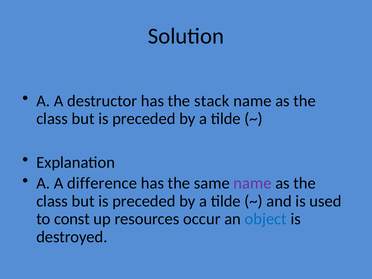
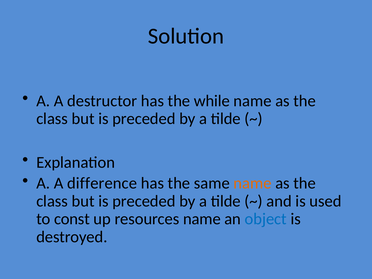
stack: stack -> while (212, 101)
name colour: purple -> orange (253, 183)
resources occur: occur -> name (202, 219)
